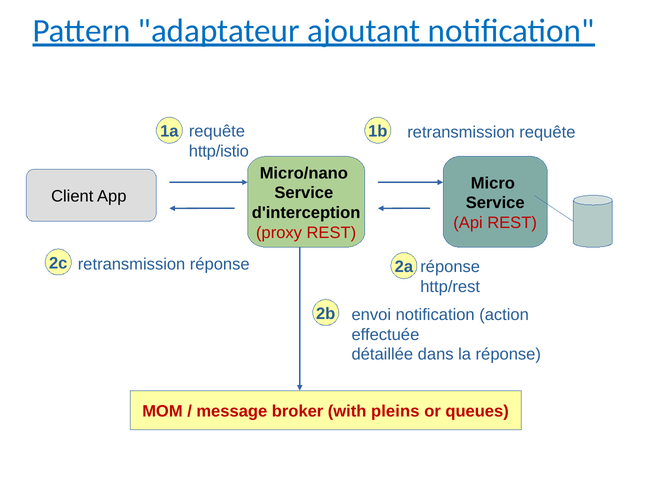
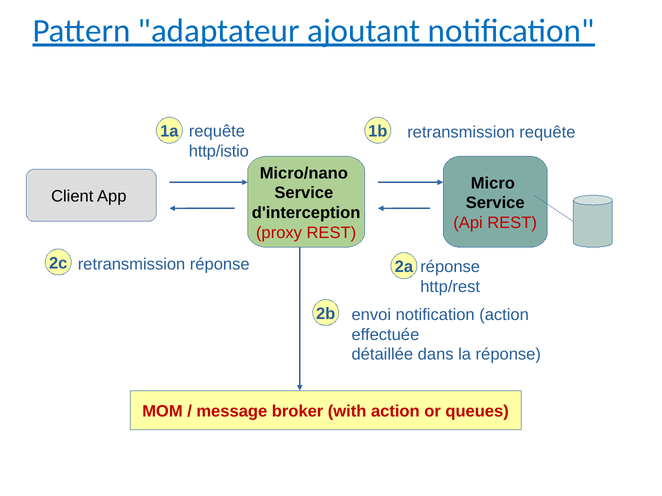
with pleins: pleins -> action (395, 412)
